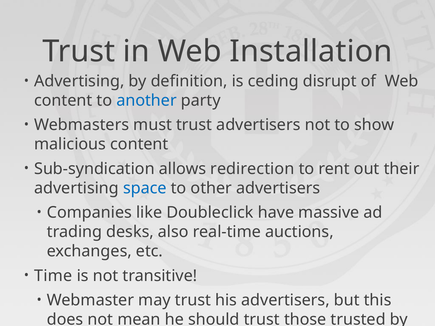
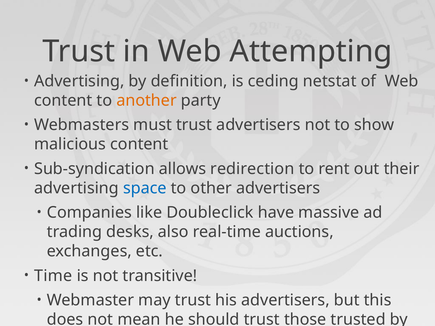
Installation: Installation -> Attempting (311, 51)
disrupt: disrupt -> netstat (330, 81)
another colour: blue -> orange (147, 101)
